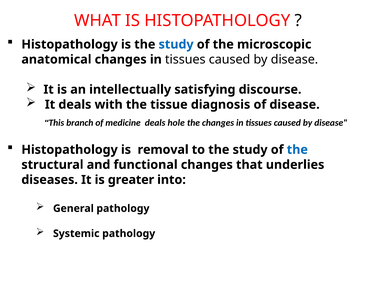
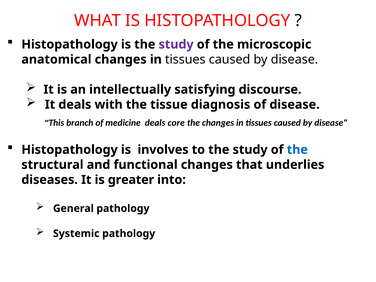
study colour: blue -> purple (176, 44)
hole: hole -> core (176, 123)
removal: removal -> involves (163, 150)
